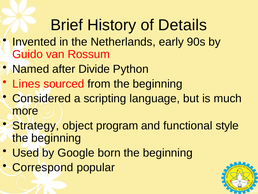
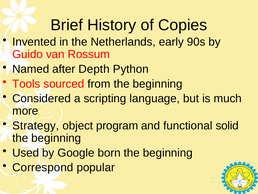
Details: Details -> Copies (183, 25)
Divide: Divide -> Depth (94, 69)
Lines: Lines -> Tools (26, 84)
style: style -> solid (227, 125)
